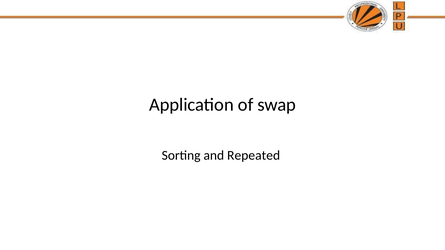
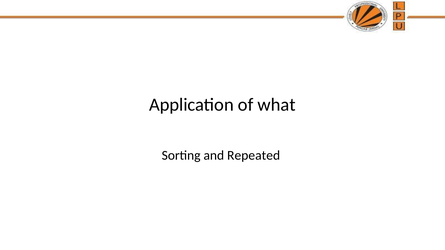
swap: swap -> what (277, 105)
